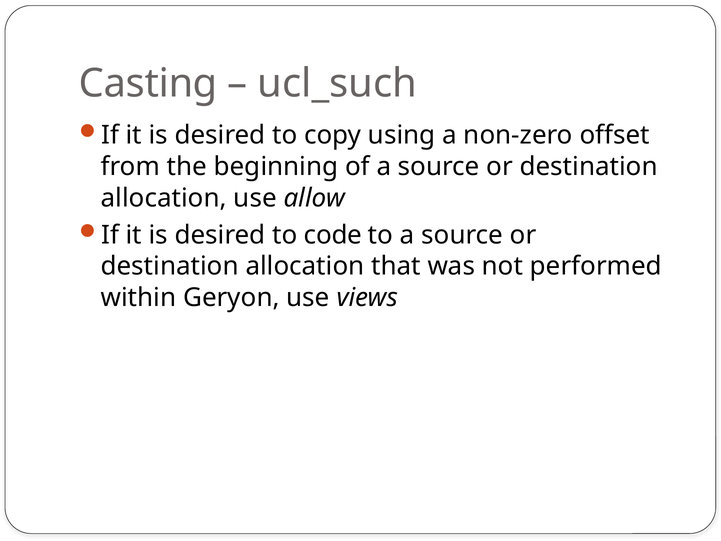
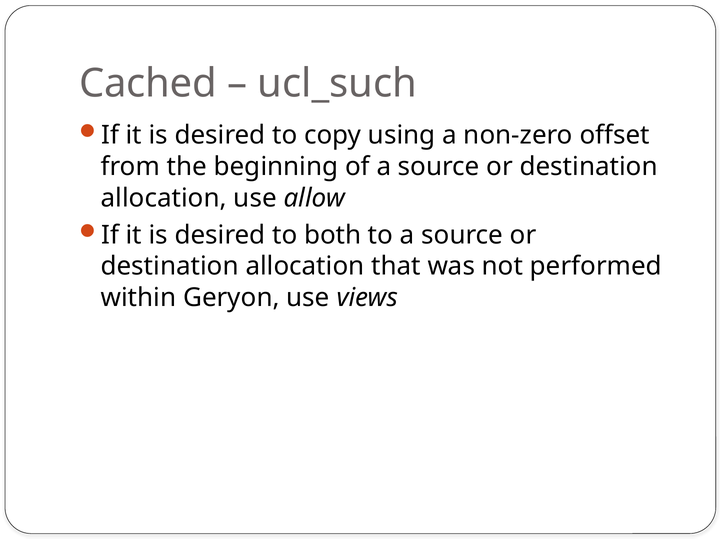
Casting: Casting -> Cached (148, 83)
code: code -> both (333, 235)
